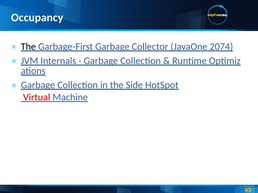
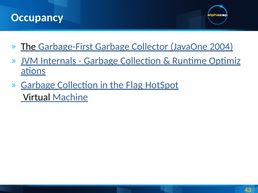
2074: 2074 -> 2004 (221, 47)
Side: Side -> Flag (134, 85)
Virtual colour: red -> black (37, 98)
